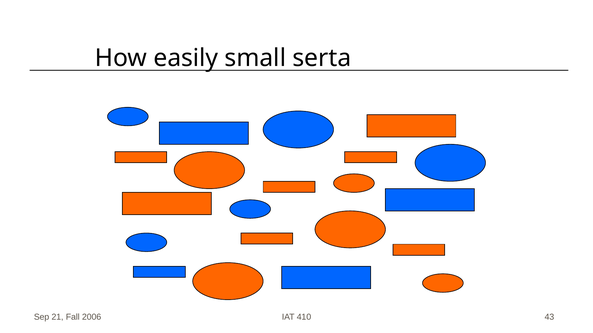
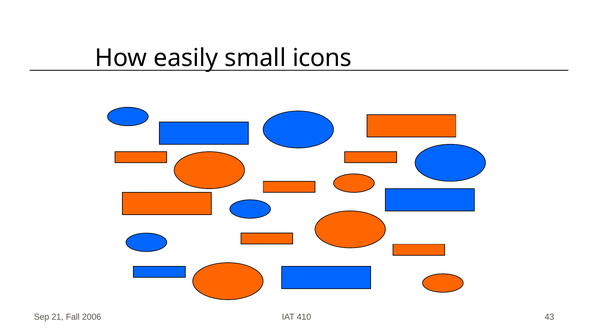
serta: serta -> icons (322, 58)
